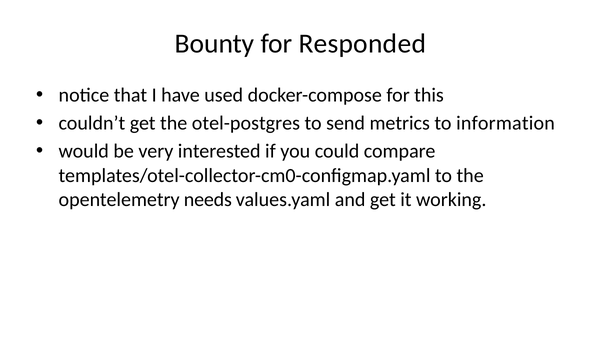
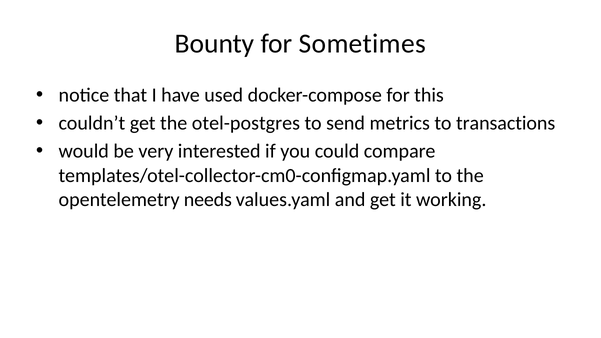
Responded: Responded -> Sometimes (362, 44)
information: information -> transactions (506, 123)
